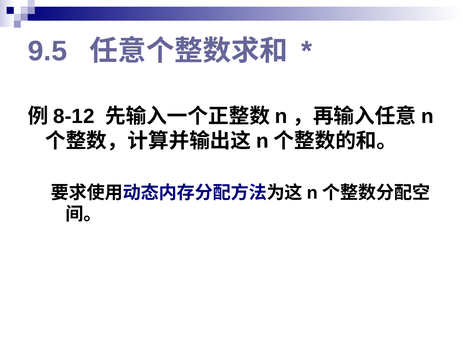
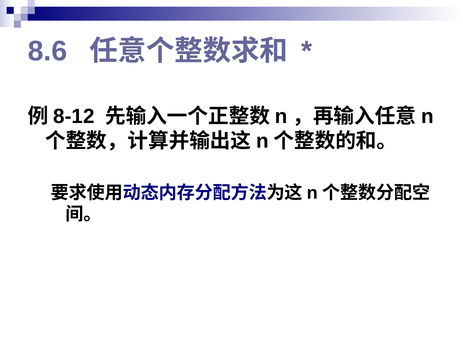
9.5: 9.5 -> 8.6 (47, 51)
